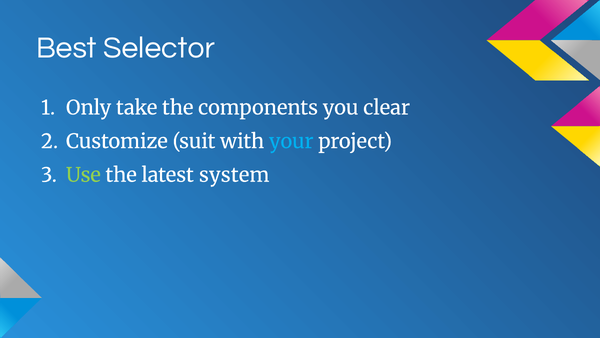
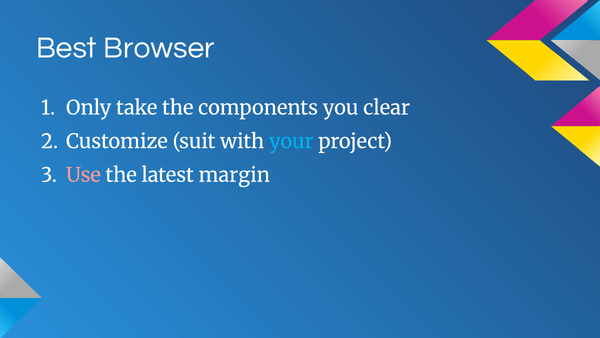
Selector: Selector -> Browser (159, 48)
Use colour: light green -> pink (83, 175)
system: system -> margin (234, 175)
